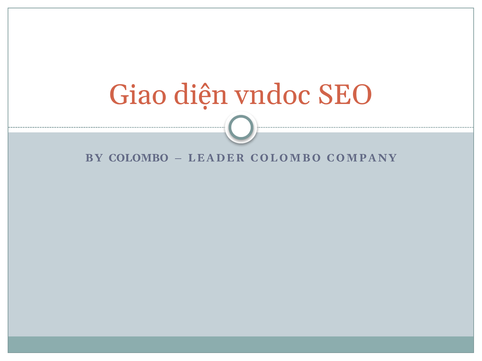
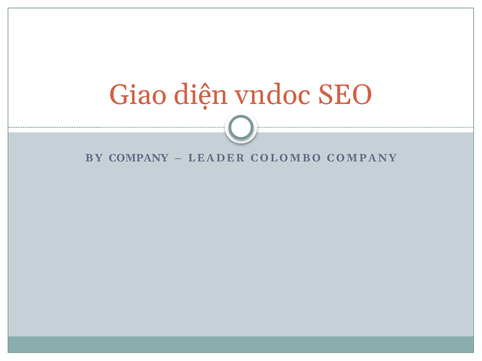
BY COLOMBO: COLOMBO -> COMPANY (139, 158)
